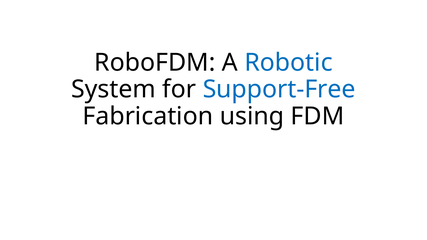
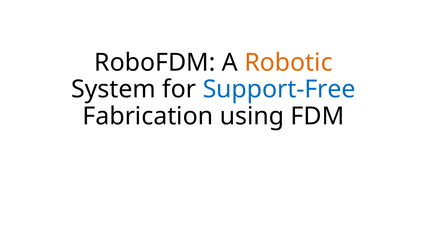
Robotic colour: blue -> orange (289, 63)
